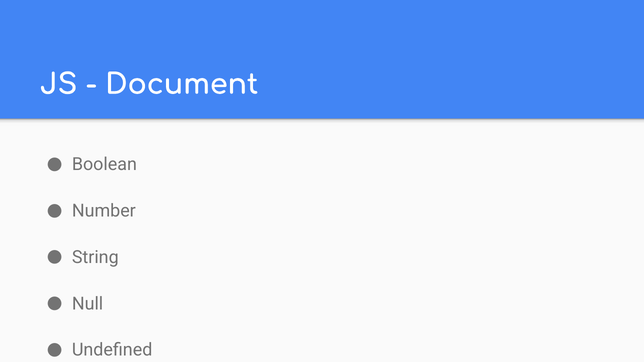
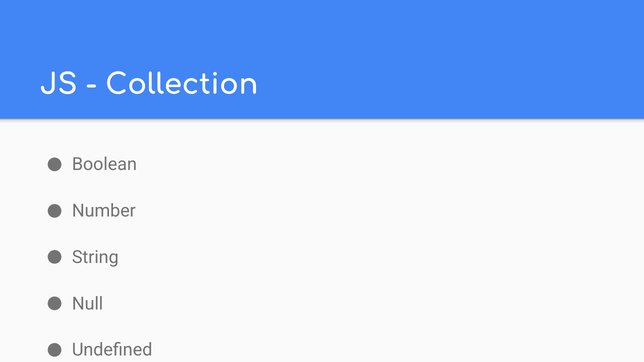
Document: Document -> Collection (182, 84)
